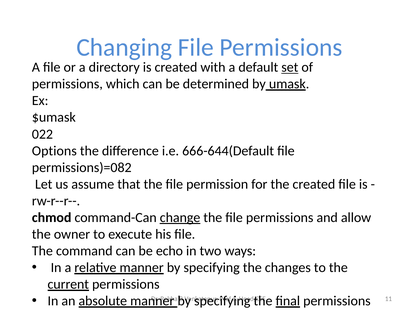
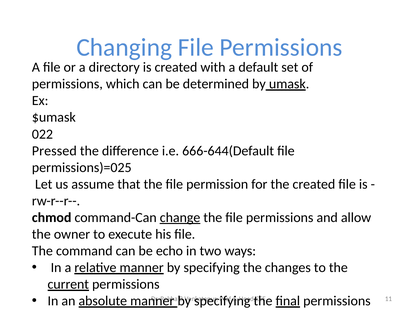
set underline: present -> none (290, 67)
Options: Options -> Pressed (54, 151)
permissions)=082: permissions)=082 -> permissions)=025 (82, 167)
